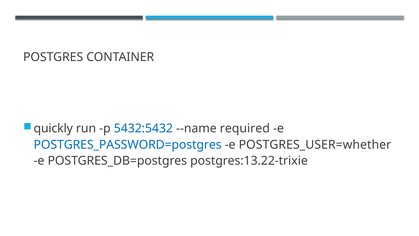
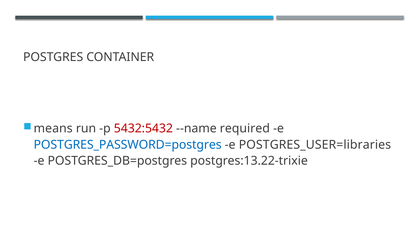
quickly: quickly -> means (53, 128)
5432:5432 colour: blue -> red (143, 128)
POSTGRES_USER=whether: POSTGRES_USER=whether -> POSTGRES_USER=libraries (315, 144)
